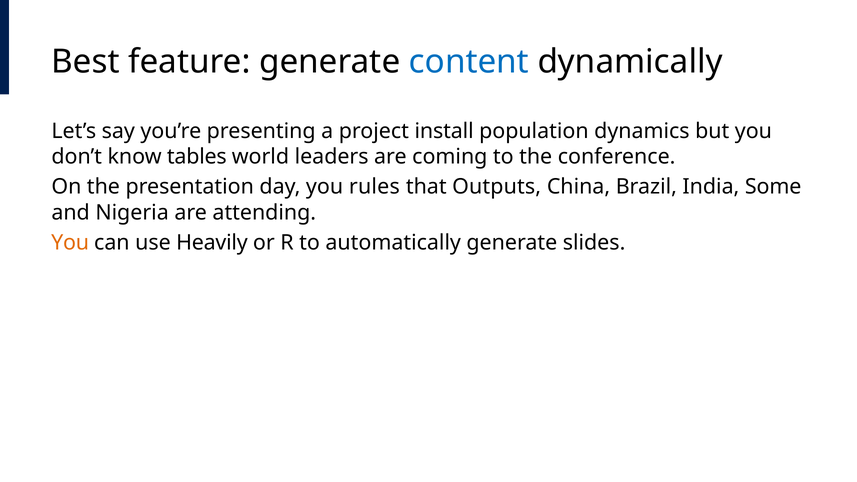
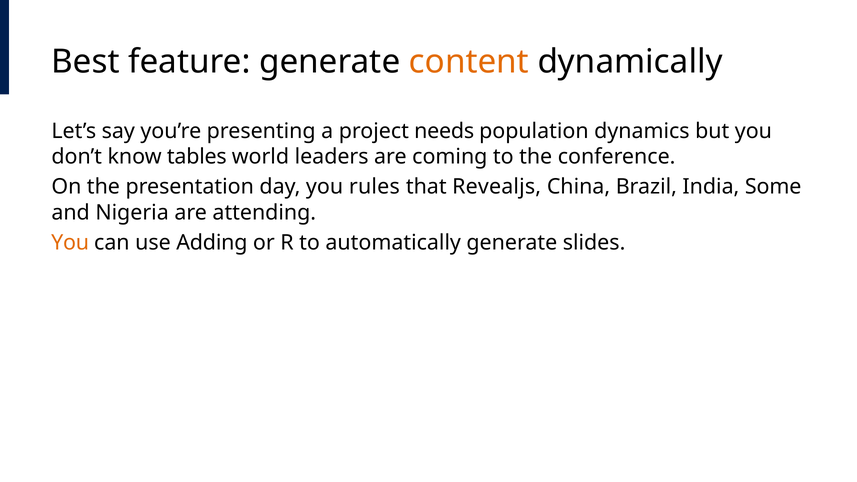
content colour: blue -> orange (469, 62)
install: install -> needs (444, 131)
Outputs: Outputs -> Revealjs (497, 187)
Heavily: Heavily -> Adding (212, 243)
